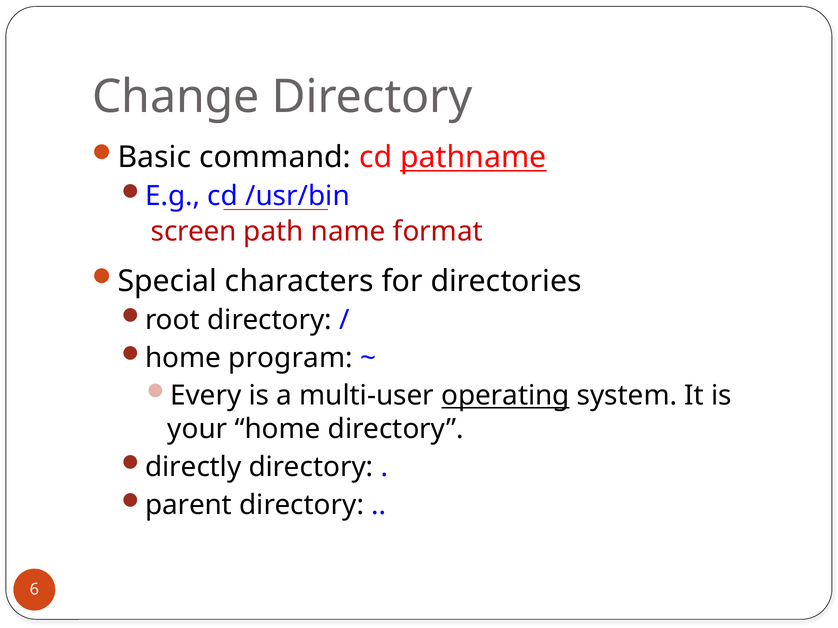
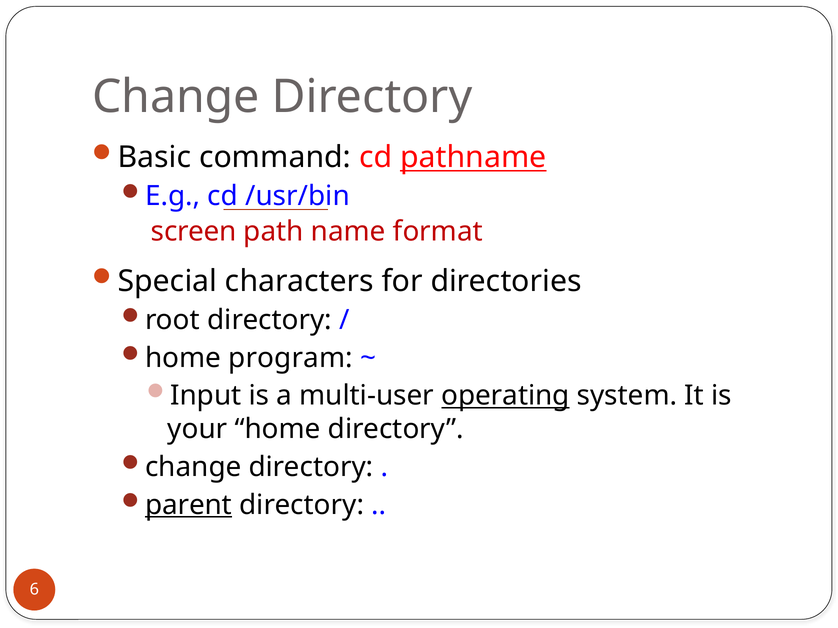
Every: Every -> Input (206, 396)
directly: directly -> change (193, 467)
parent underline: none -> present (189, 505)
